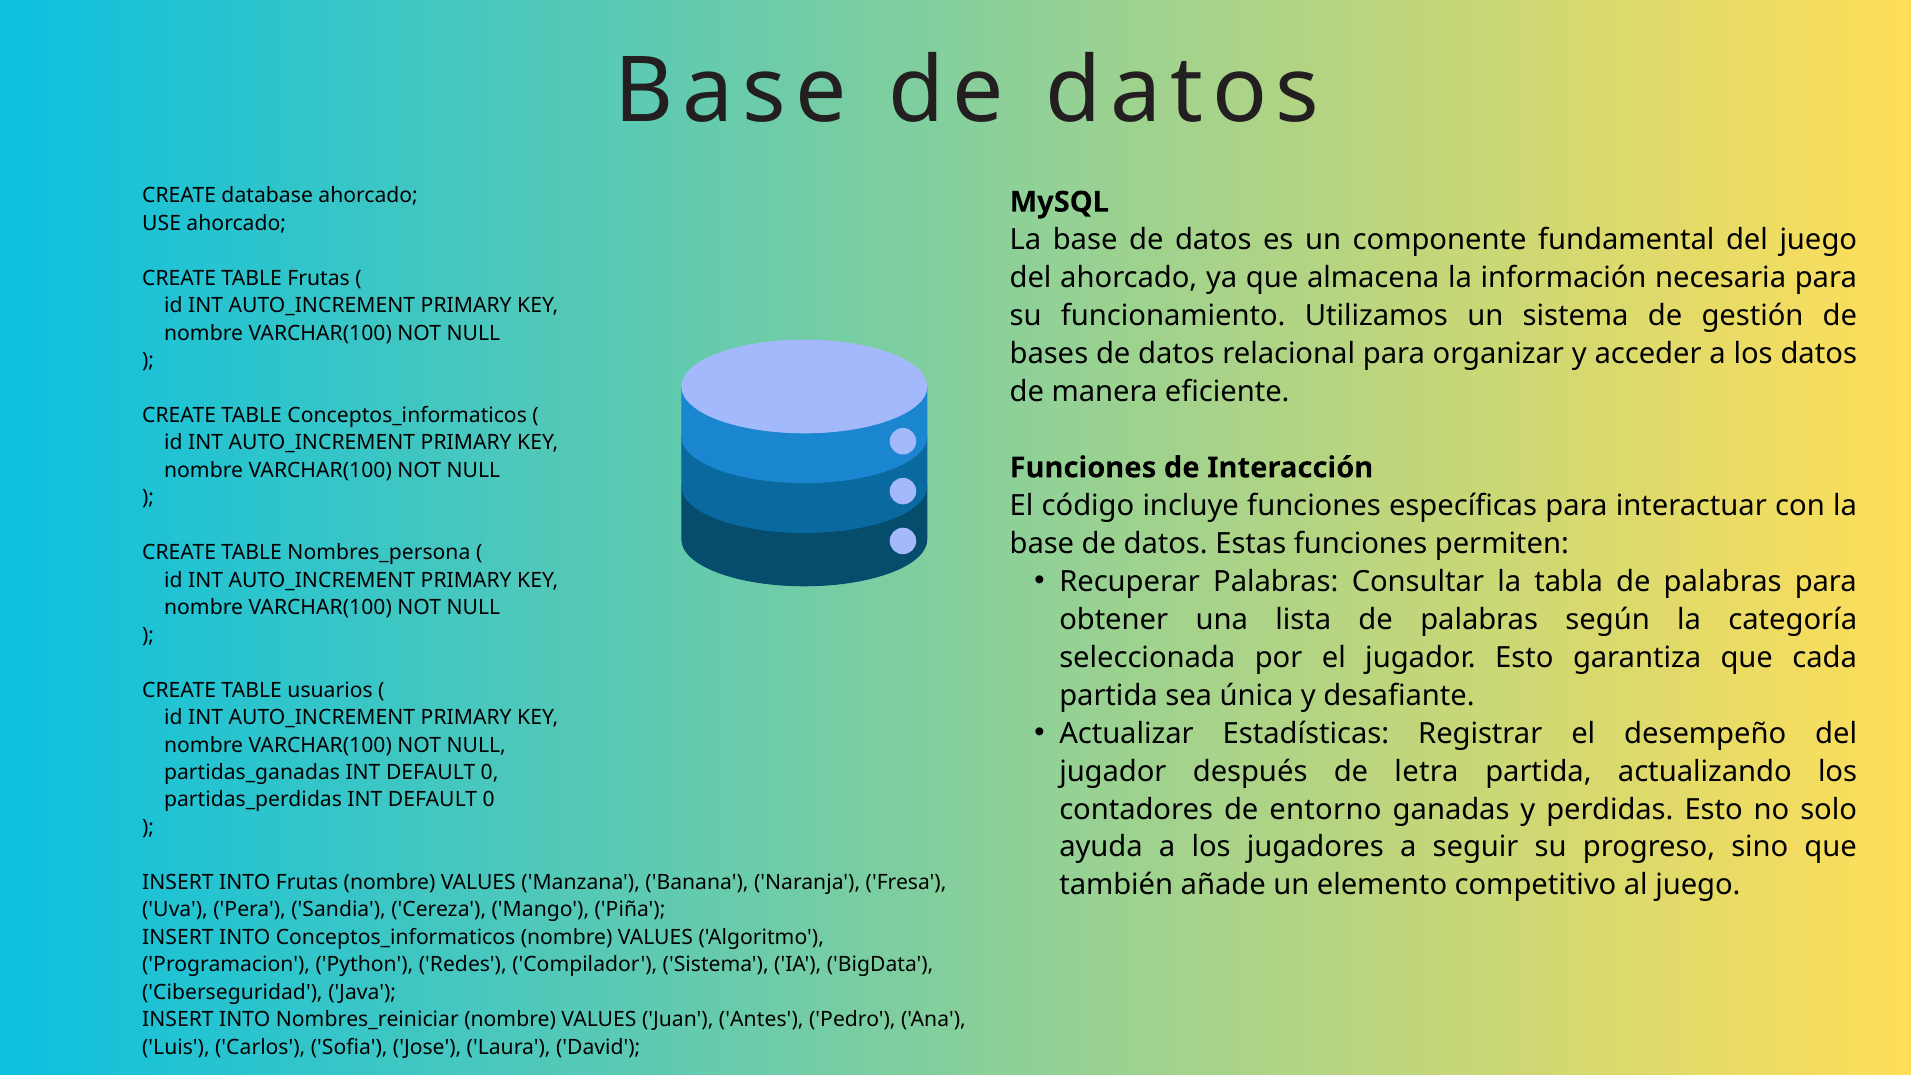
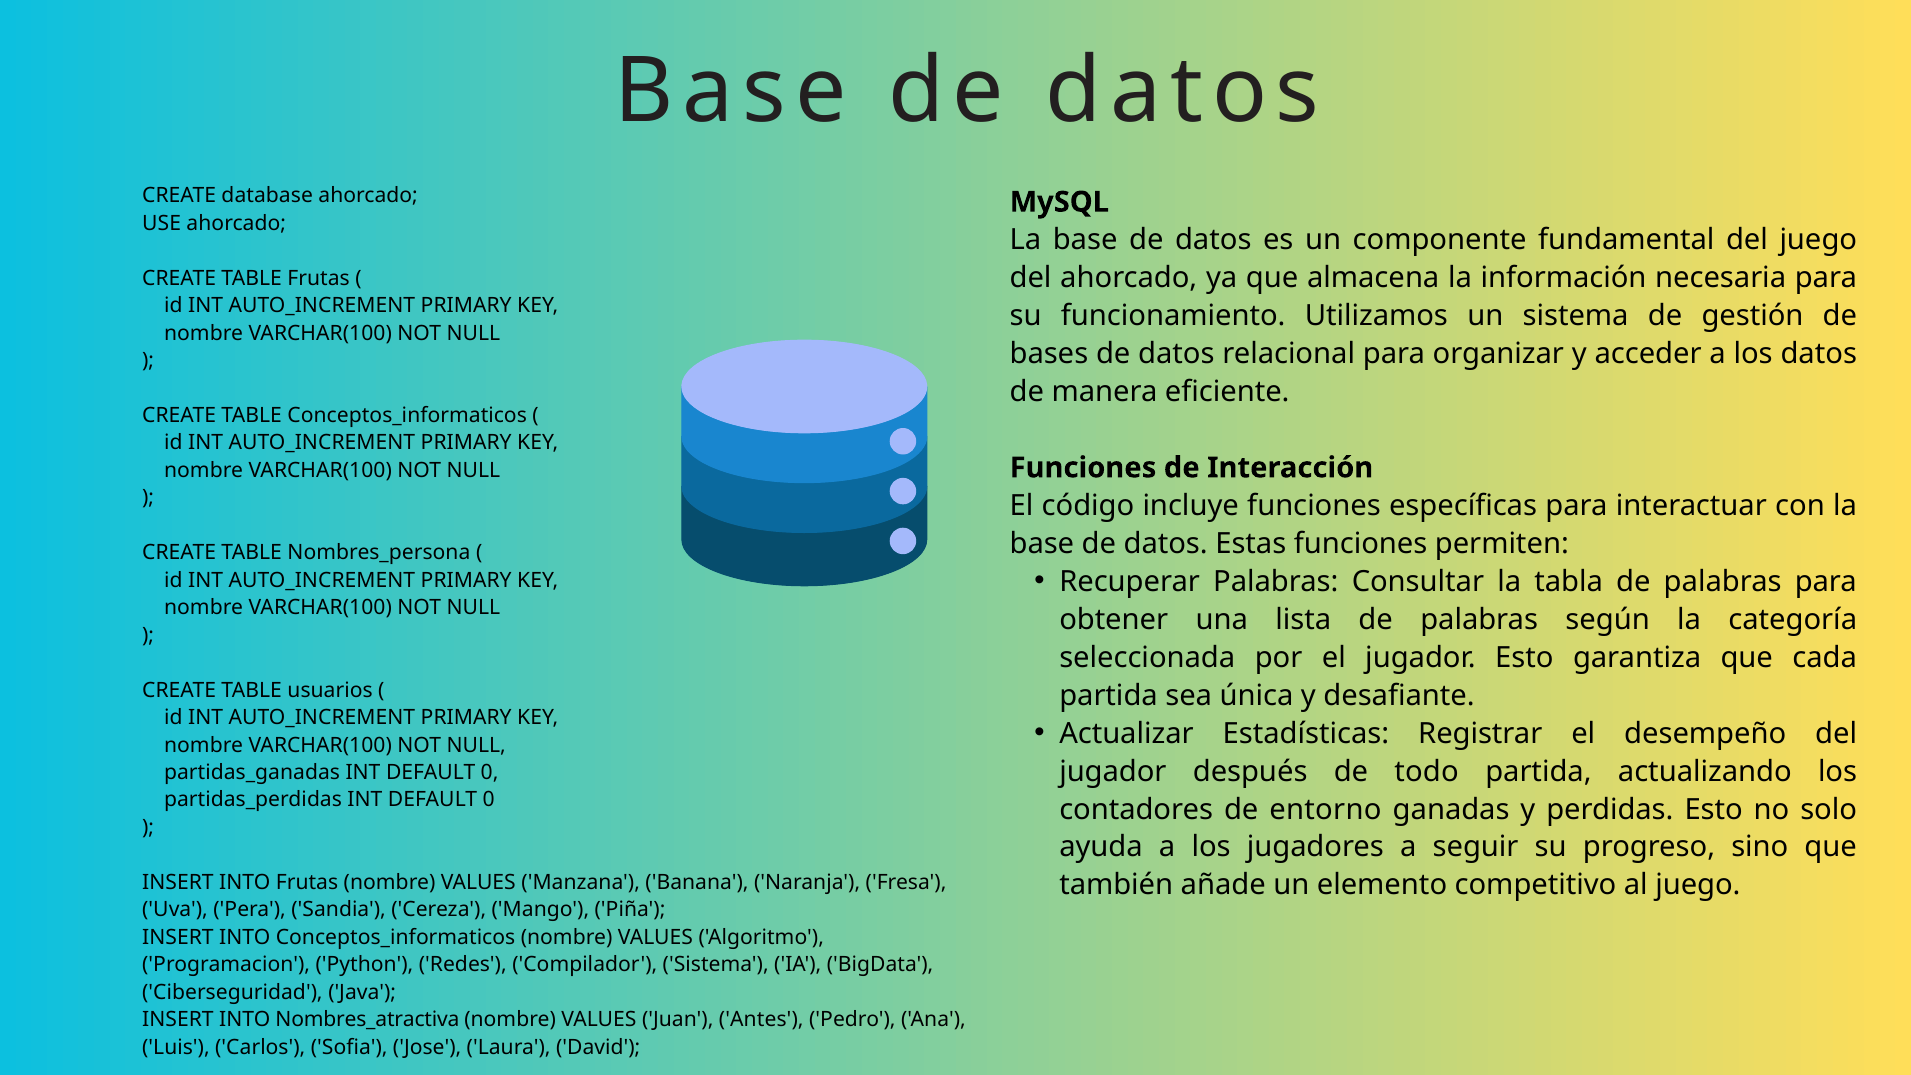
letra: letra -> todo (1427, 771)
Nombres_reiniciar: Nombres_reiniciar -> Nombres_atractiva (367, 1020)
